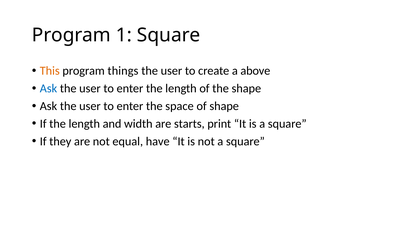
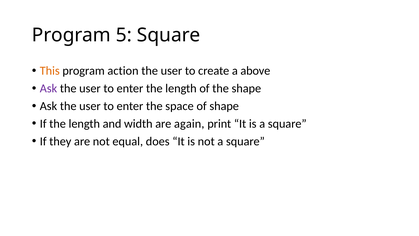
1: 1 -> 5 (124, 35)
things: things -> action (123, 71)
Ask colour: blue -> purple (48, 88)
starts: starts -> again (189, 124)
have: have -> does (158, 141)
